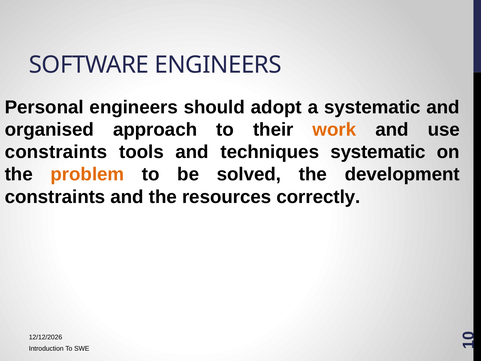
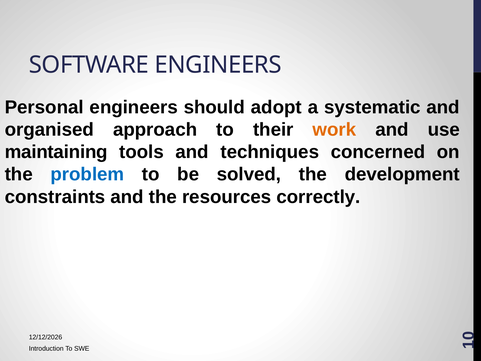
constraints: constraints -> maintaining (56, 152)
techniques systematic: systematic -> concerned (378, 152)
problem colour: orange -> blue (87, 174)
